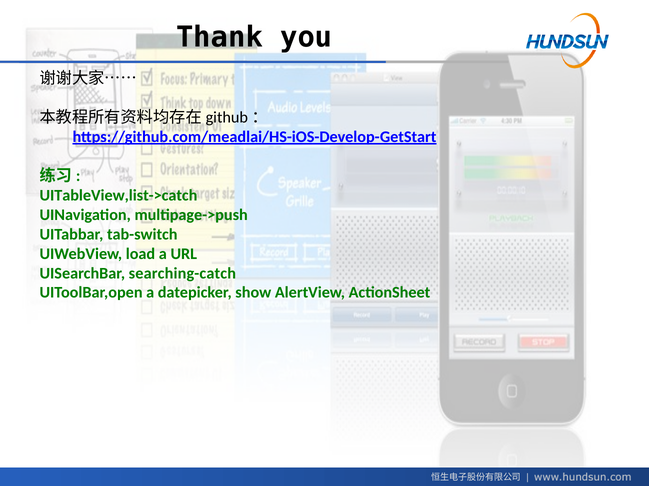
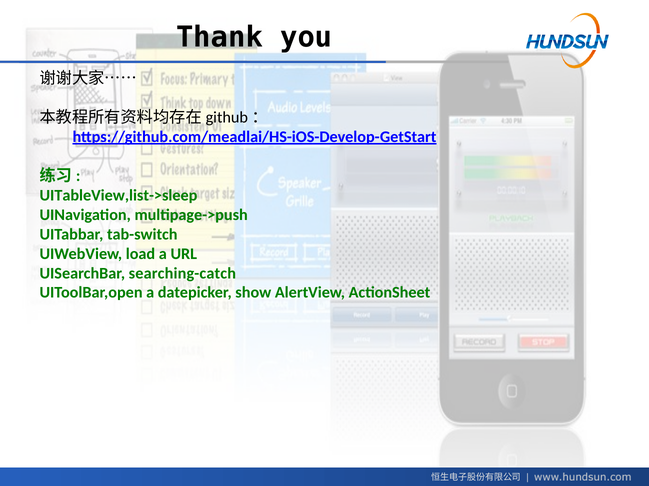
UITableView,list->catch: UITableView,list->catch -> UITableView,list->sleep (118, 196)
